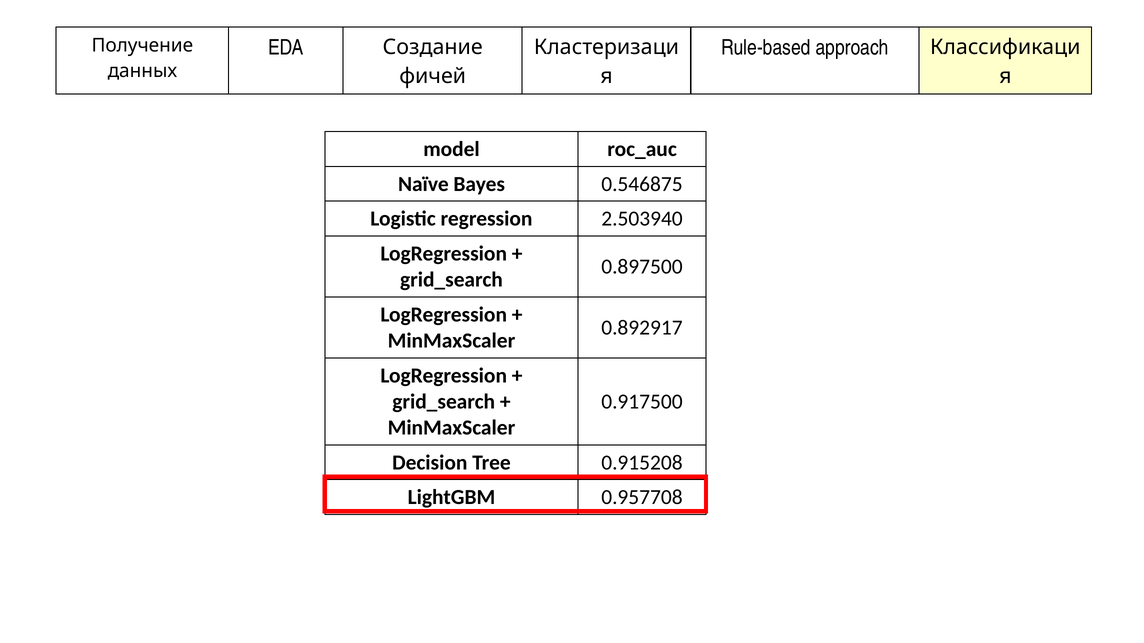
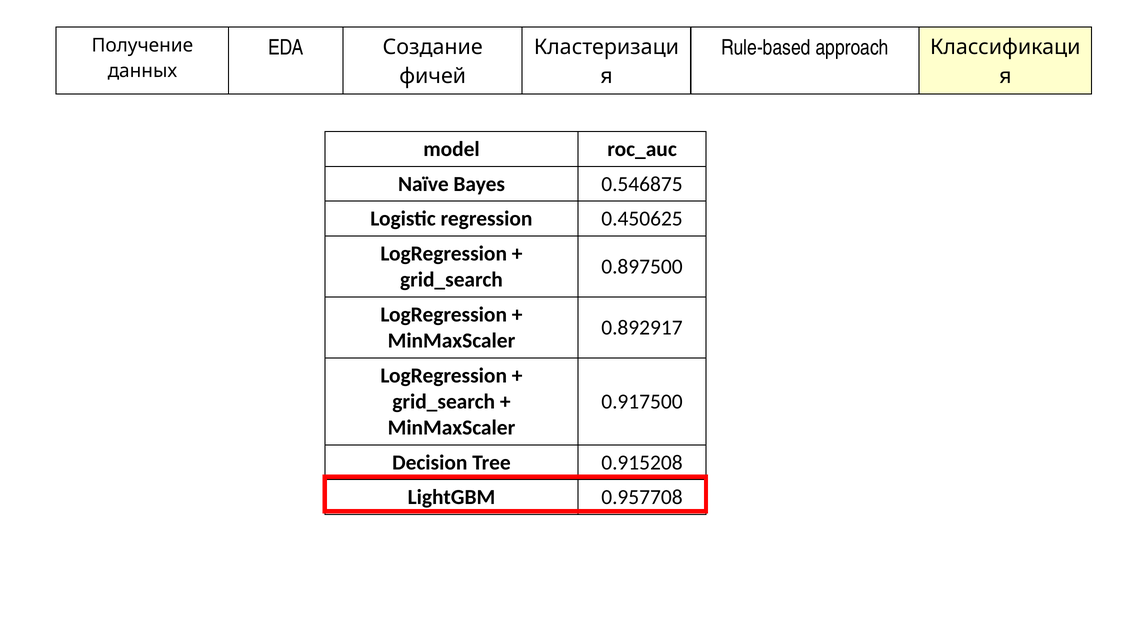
2.503940: 2.503940 -> 0.450625 (642, 219)
